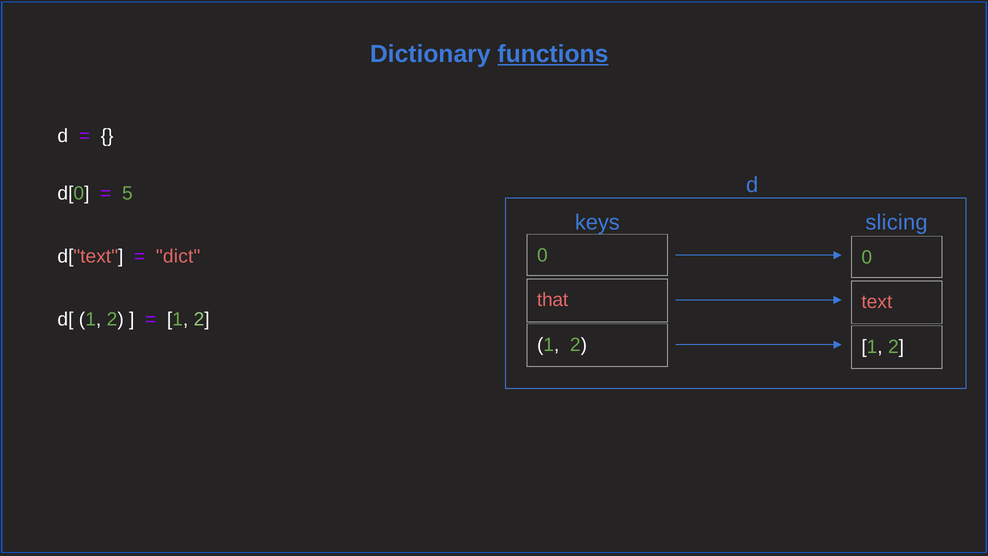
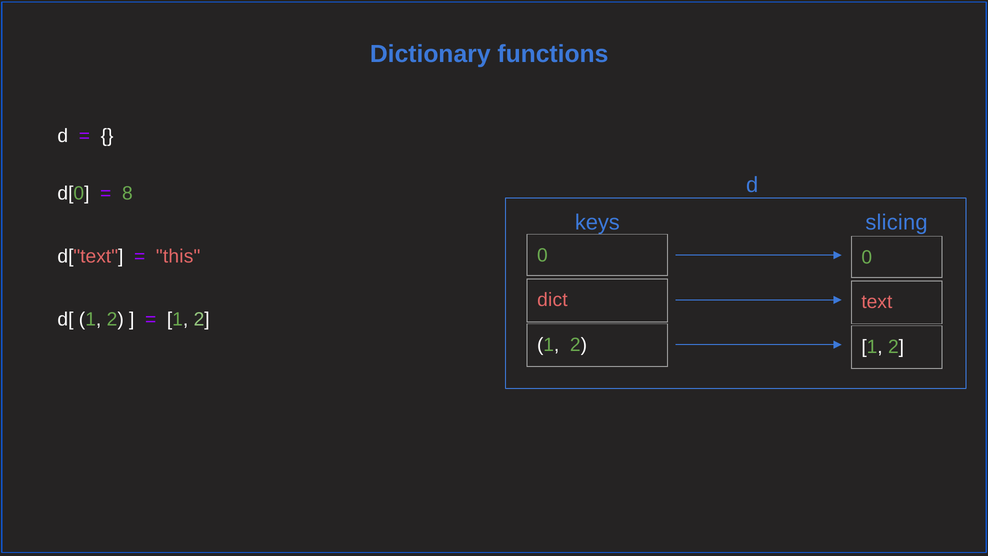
functions underline: present -> none (553, 54)
5: 5 -> 8 (127, 193)
dict: dict -> this (178, 256)
that: that -> dict (552, 300)
